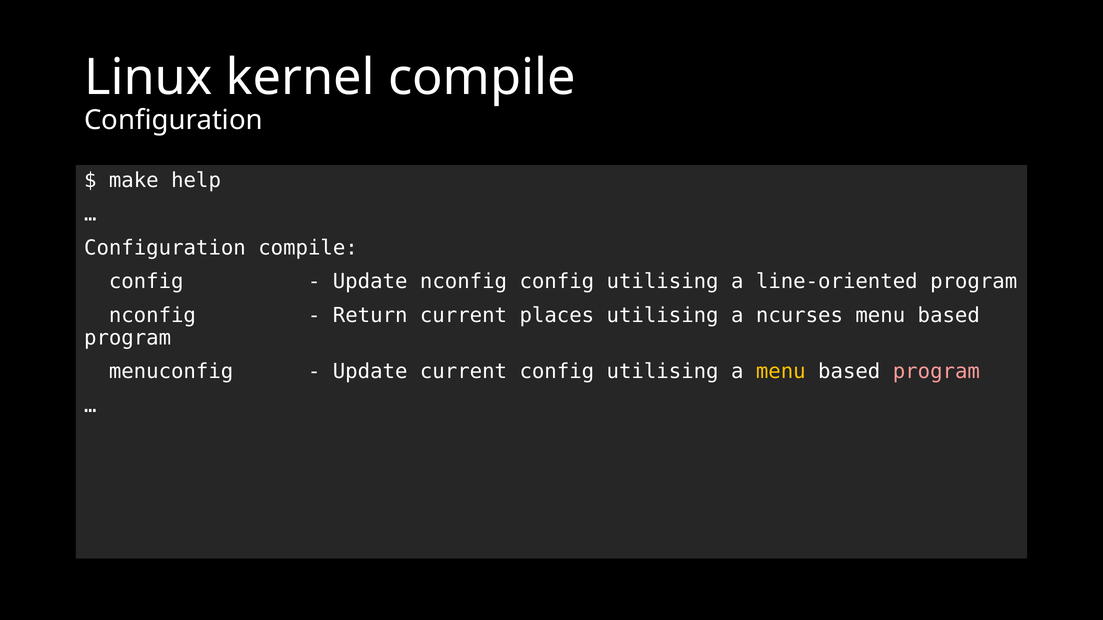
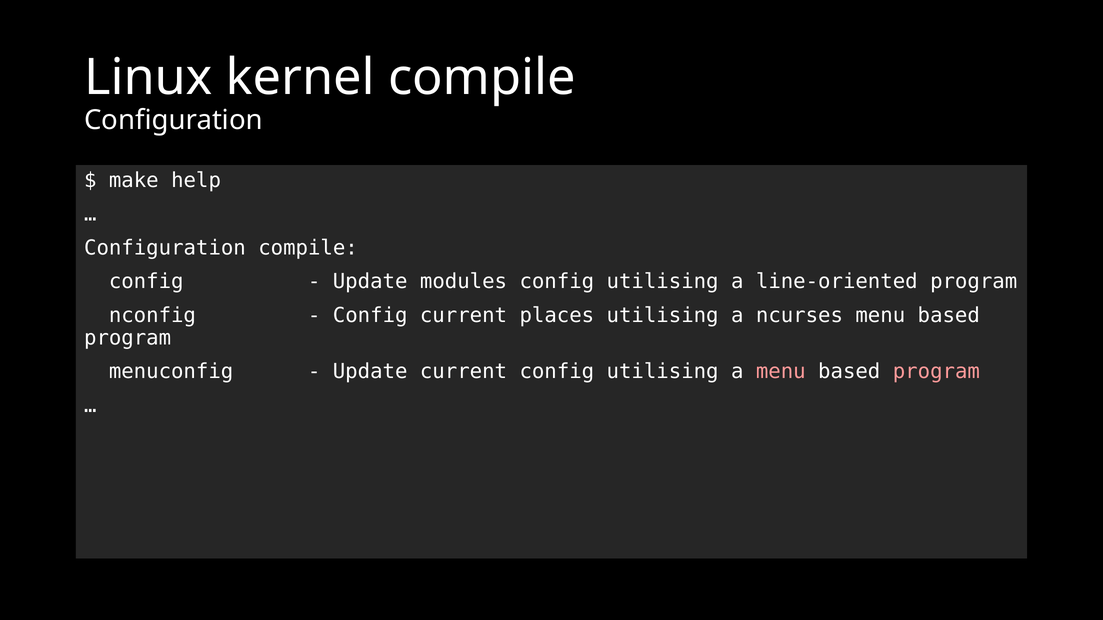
Update nconfig: nconfig -> modules (463, 282)
Return: Return -> Config (370, 316)
menu colour: yellow -> pink (781, 372)
